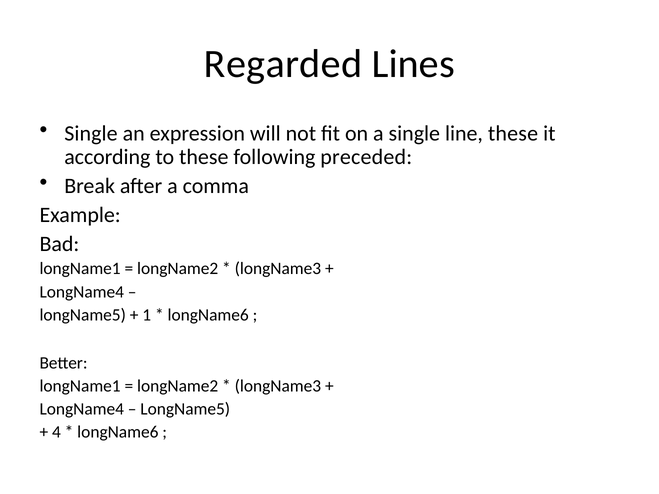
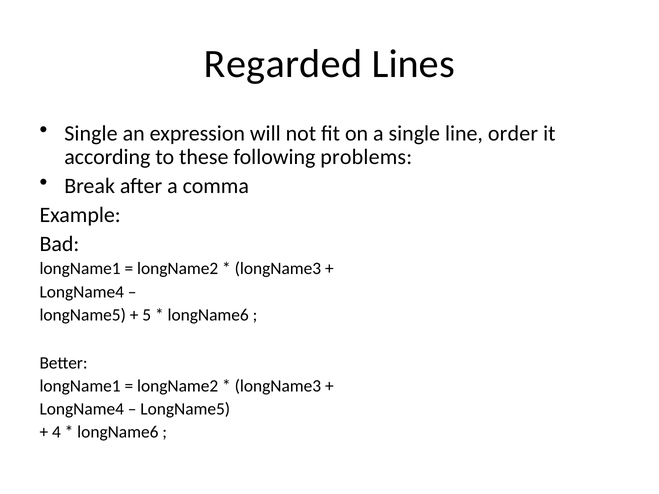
line these: these -> order (513, 133)
preceded: preceded -> problems (366, 157)
1: 1 -> 5 (147, 315)
